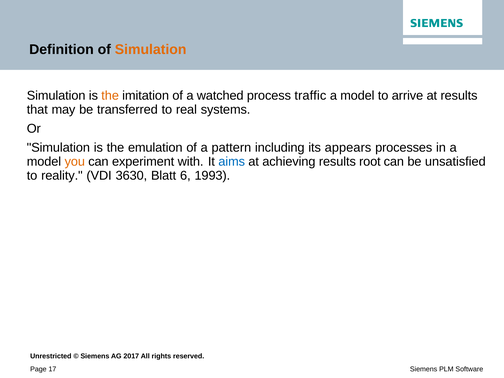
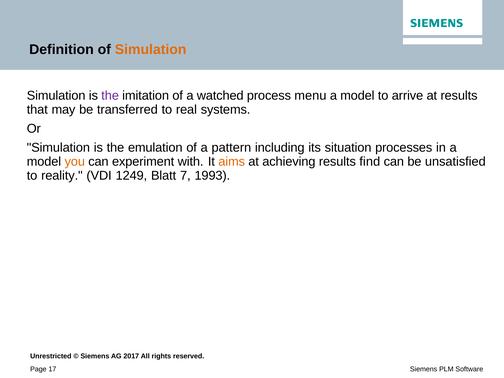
the colour: orange -> purple (110, 96)
traffic: traffic -> menu (310, 96)
appears: appears -> situation (348, 148)
aims colour: blue -> orange (232, 162)
root: root -> find (370, 162)
3630: 3630 -> 1249 (131, 176)
6: 6 -> 7 (185, 176)
